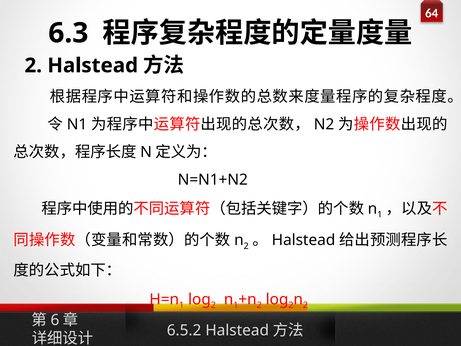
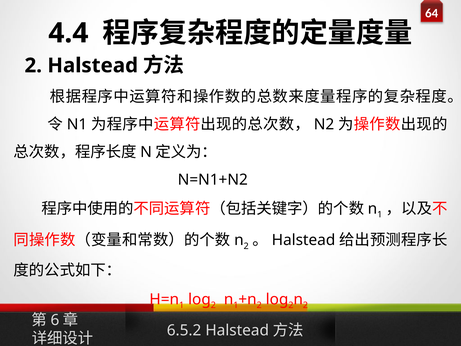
6.3: 6.3 -> 4.4 (68, 33)
